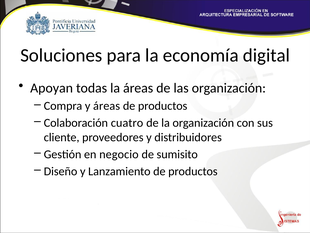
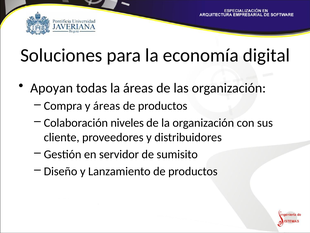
cuatro: cuatro -> niveles (127, 123)
negocio: negocio -> servidor (119, 154)
